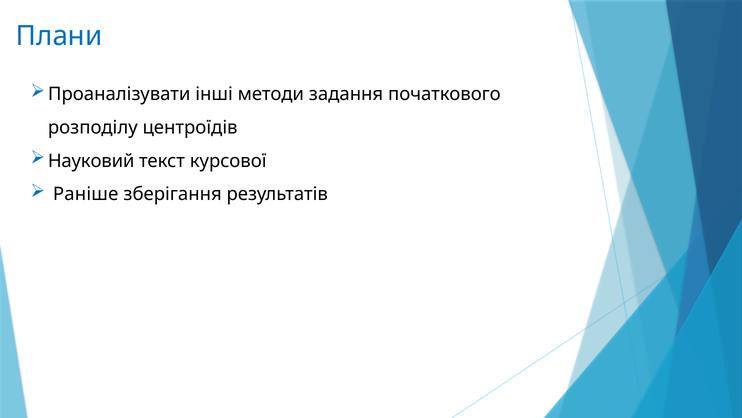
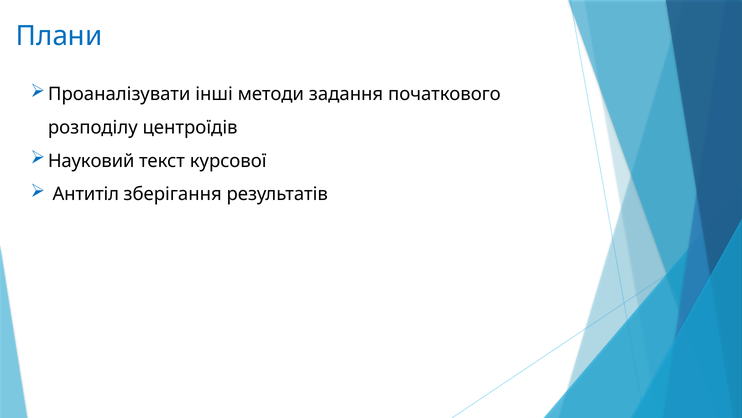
Раніше: Раніше -> Антитіл (86, 194)
